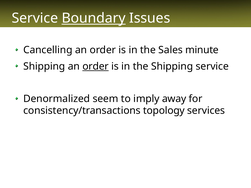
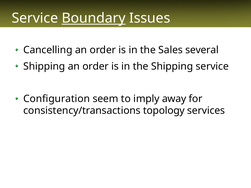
minute: minute -> several (202, 50)
order underline: present -> none (96, 66)
Denormalized: Denormalized -> Configuration (57, 99)
